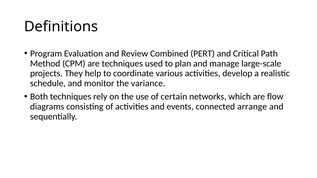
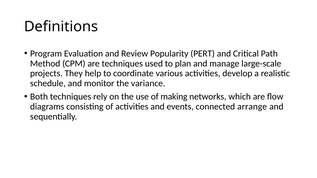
Combined: Combined -> Popularity (169, 54)
certain: certain -> making (174, 97)
